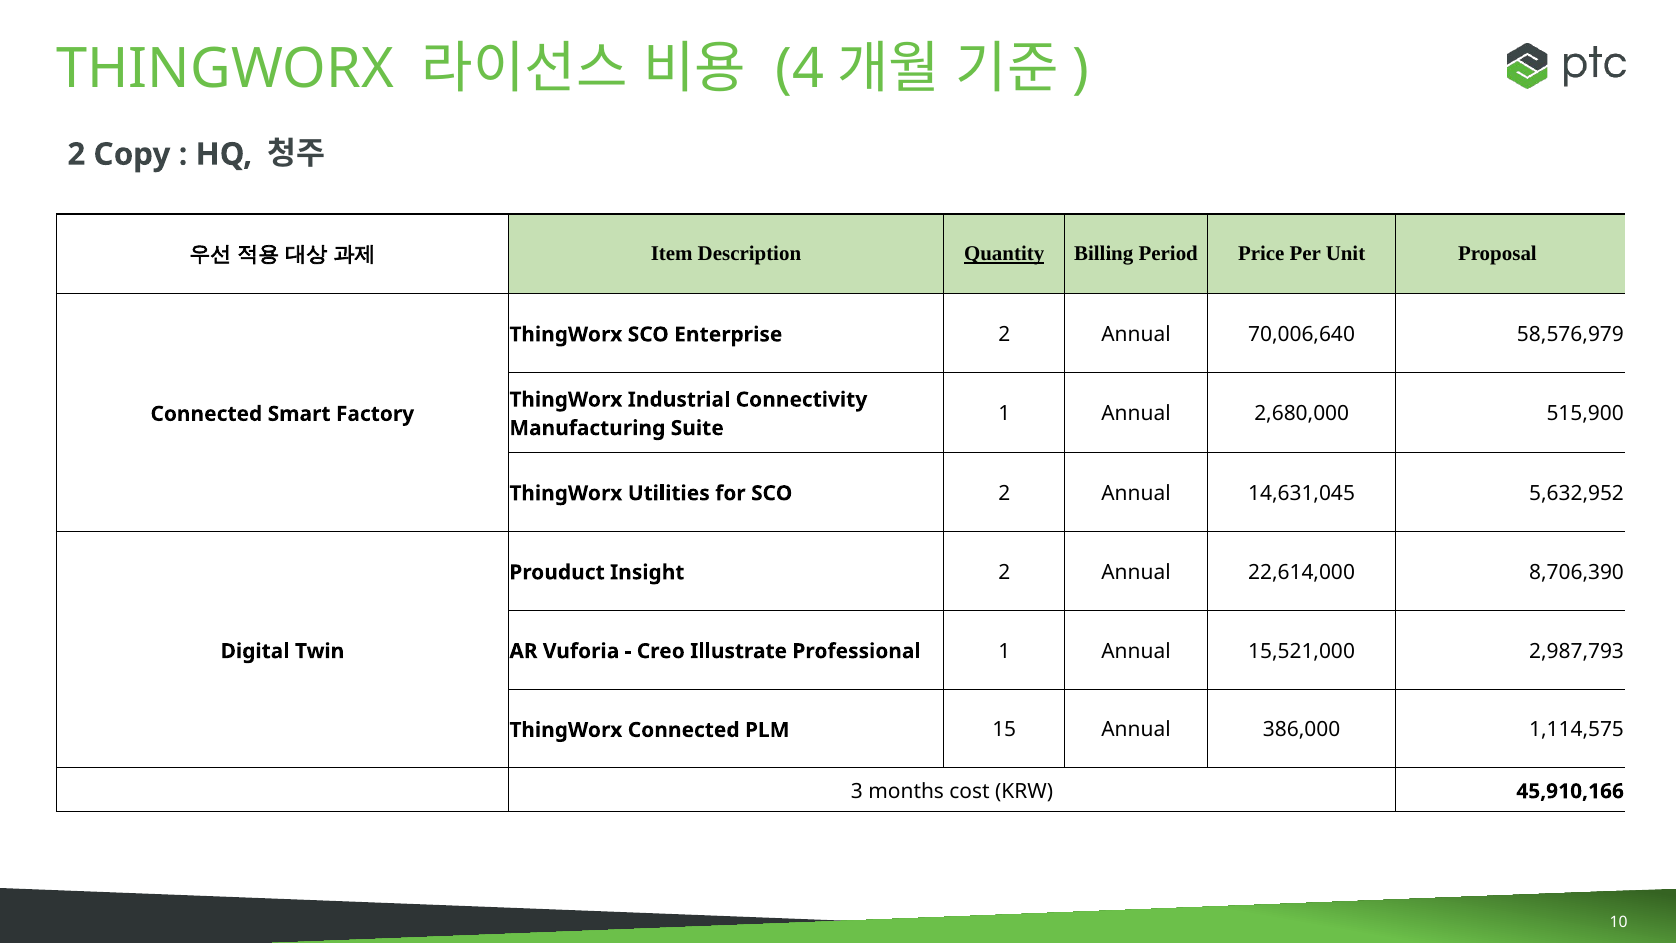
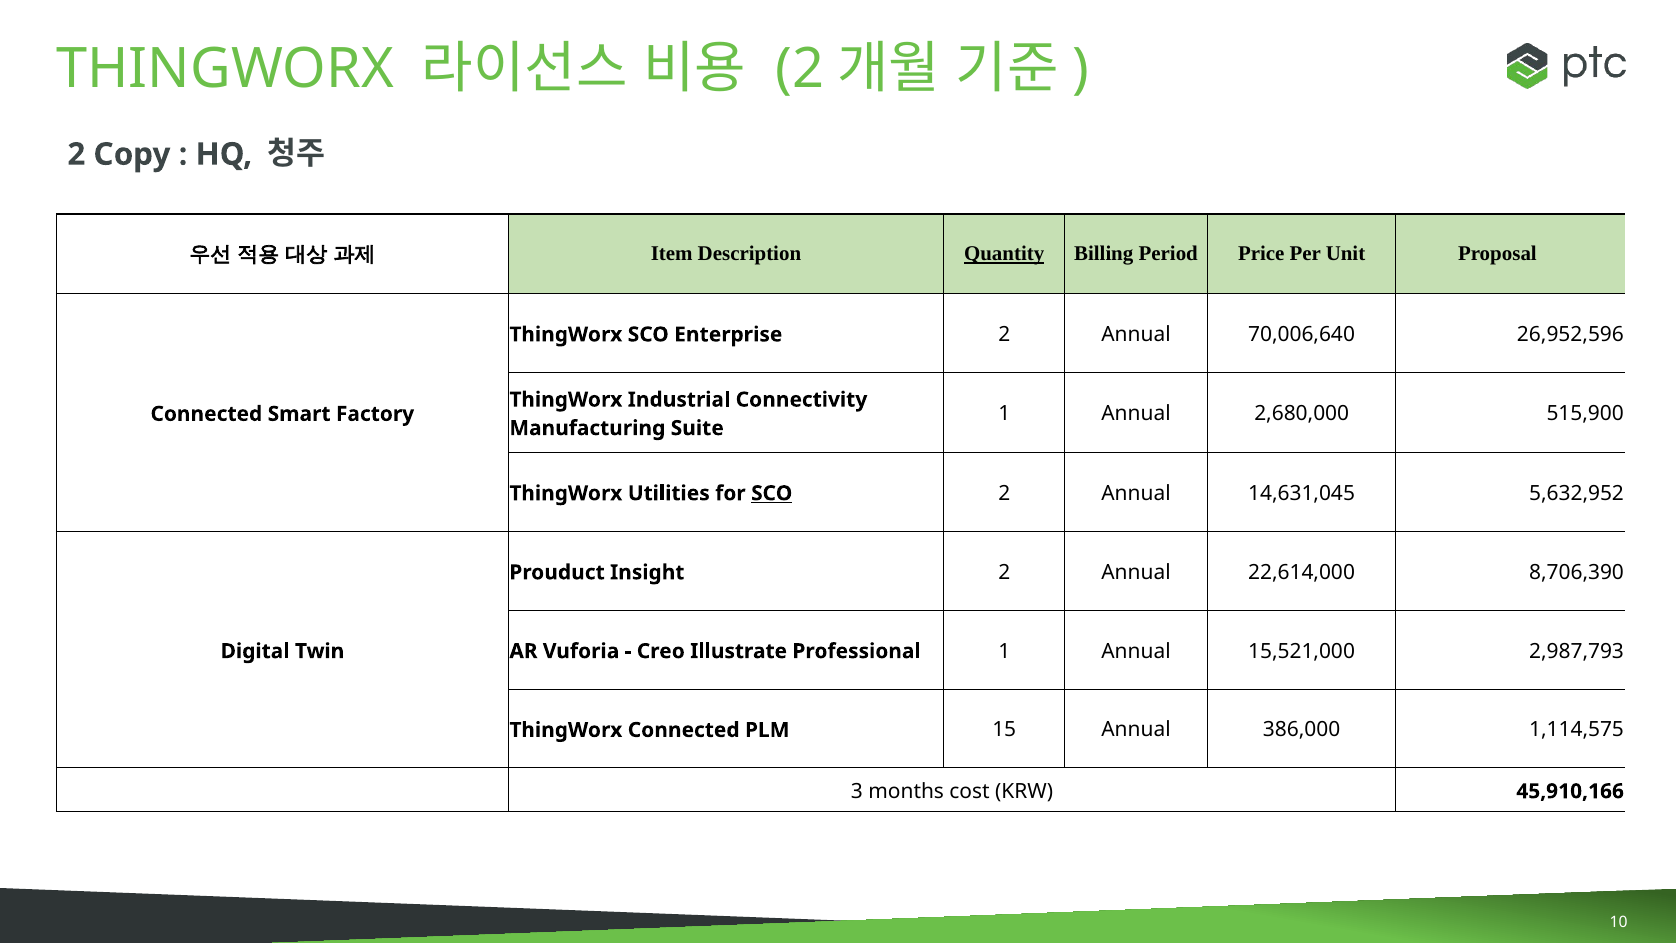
4: 4 -> 2 (800, 69)
58,576,979: 58,576,979 -> 26,952,596 (1570, 334)
SCO underline: none -> present (772, 493)
